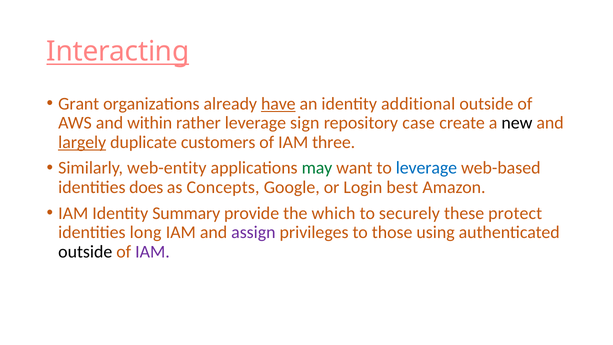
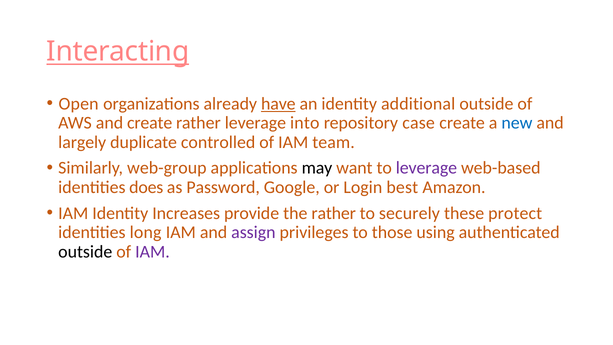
Grant: Grant -> Open (79, 104)
and within: within -> create (150, 123)
sign: sign -> into (305, 123)
new colour: black -> blue (517, 123)
largely underline: present -> none (82, 142)
customers: customers -> controlled (218, 142)
three: three -> team (334, 142)
web-entity: web-entity -> web-group (167, 168)
may colour: green -> black (317, 168)
leverage colour: blue -> purple (426, 168)
Concepts: Concepts -> Password (223, 187)
Summary: Summary -> Increases (186, 213)
the which: which -> rather (334, 213)
